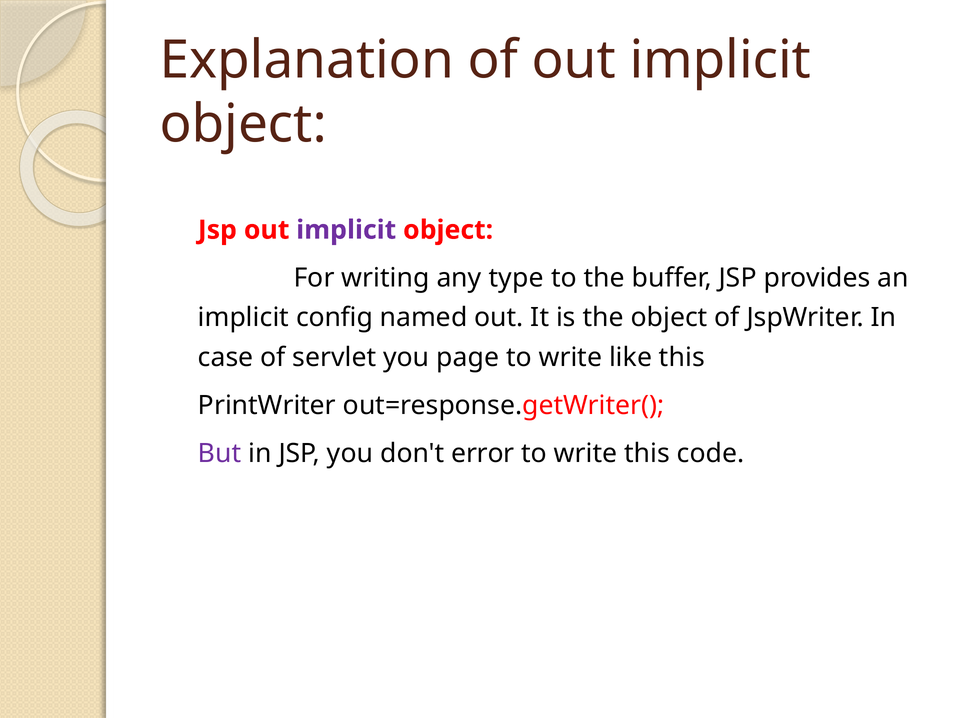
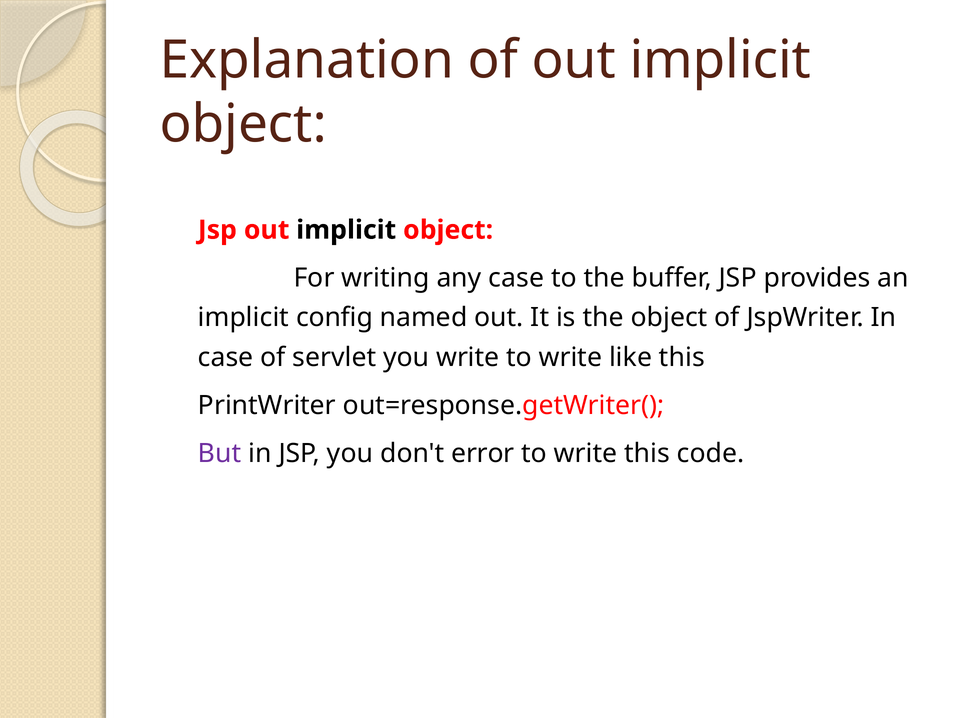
implicit colour: purple -> black (346, 230)
any type: type -> case (516, 278)
you page: page -> write (468, 357)
